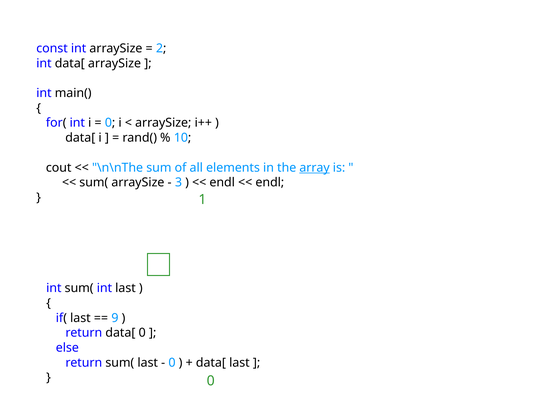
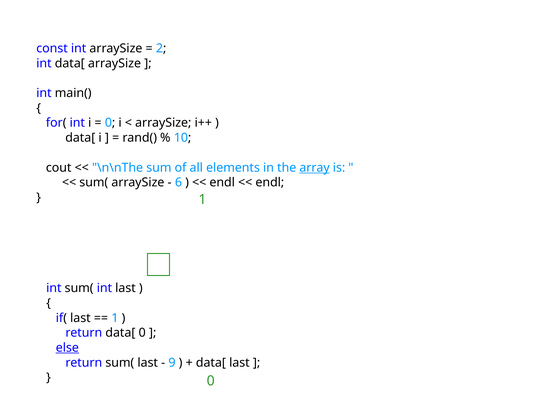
3: 3 -> 6 (178, 183)
9: 9 -> 1 (115, 318)
else underline: none -> present (67, 348)
0: 0 -> 9 (172, 363)
